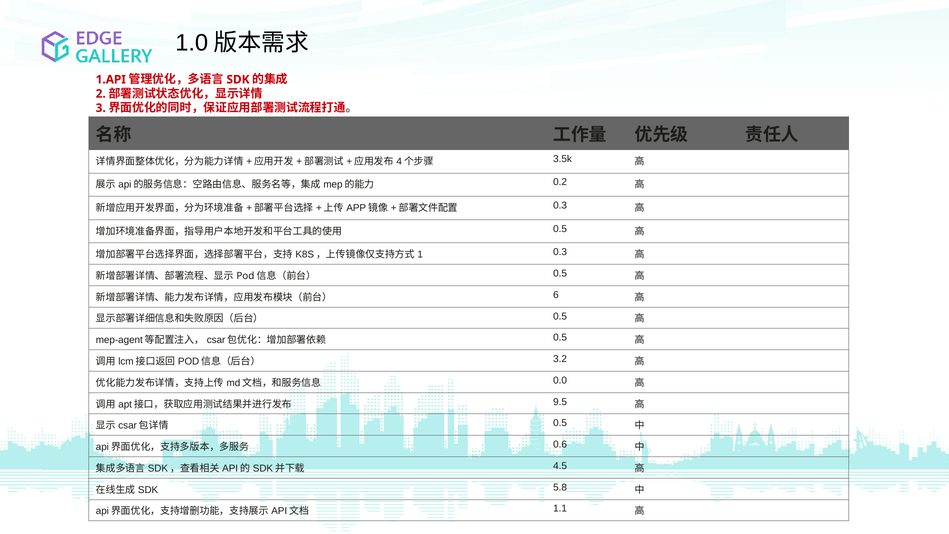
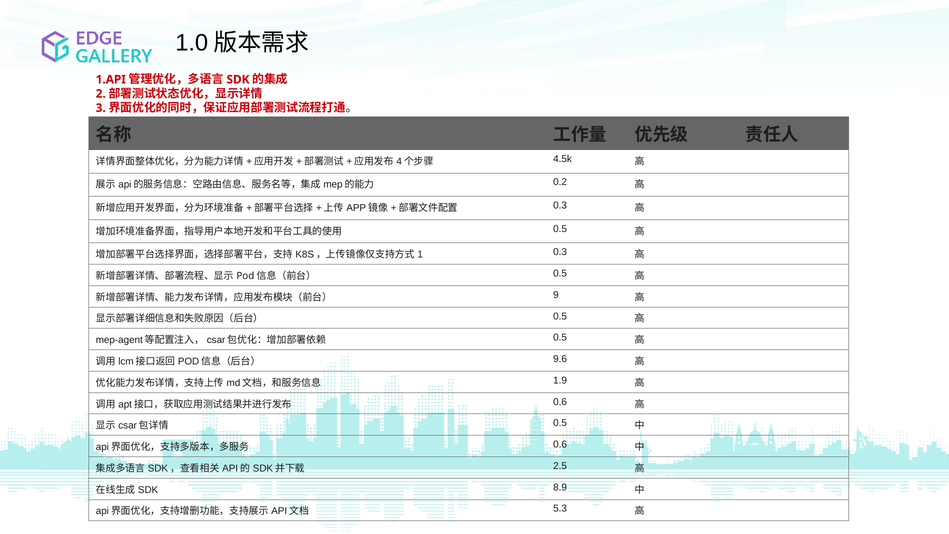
3.5k: 3.5k -> 4.5k (563, 159)
6: 6 -> 9 (556, 295)
3.2: 3.2 -> 9.6 (560, 359)
0.0: 0.0 -> 1.9 (560, 380)
9.5: 9.5 -> 0.6 (560, 401)
4.5: 4.5 -> 2.5 (560, 466)
5.8: 5.8 -> 8.9 (560, 487)
1.1: 1.1 -> 5.3 (560, 508)
